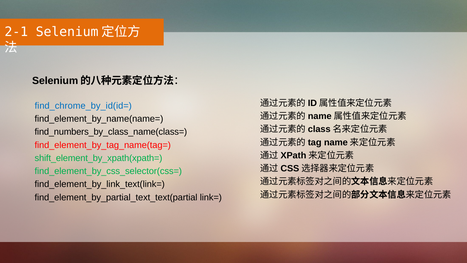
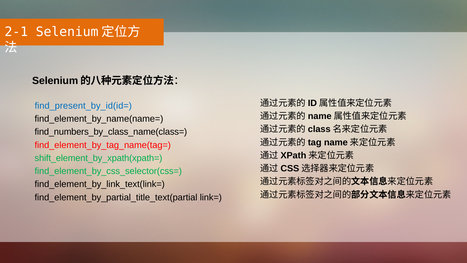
find_chrome_by_id(id=: find_chrome_by_id(id= -> find_present_by_id(id= (83, 106)
find_element_by_partial_text_text(partial: find_element_by_partial_text_text(partial -> find_element_by_partial_title_text(partial (116, 197)
